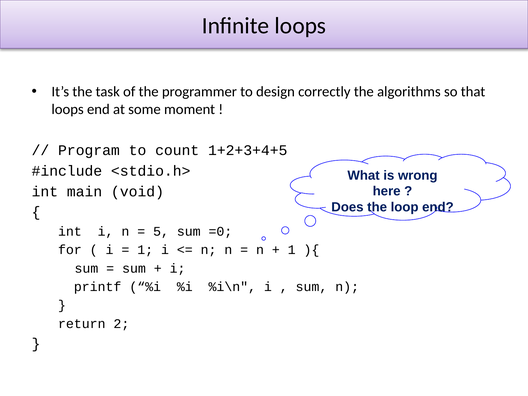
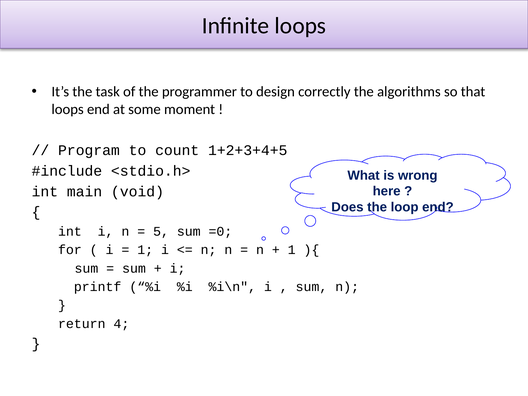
2: 2 -> 4 (121, 324)
